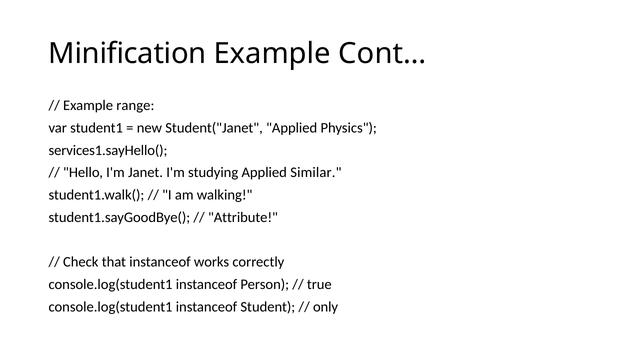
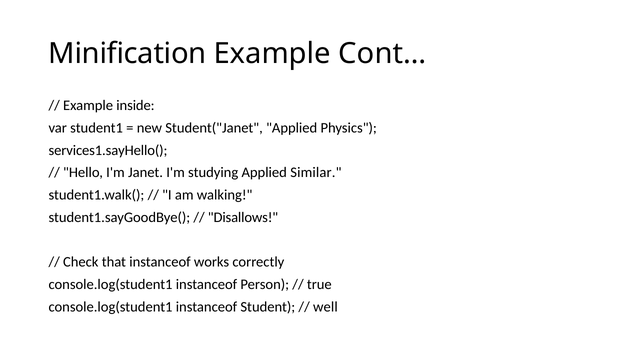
range: range -> inside (135, 106)
Attribute: Attribute -> Disallows (243, 218)
only: only -> well (325, 307)
